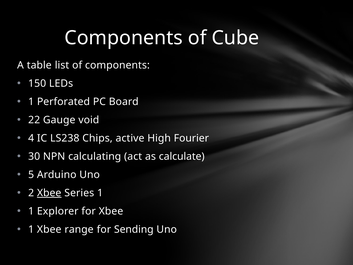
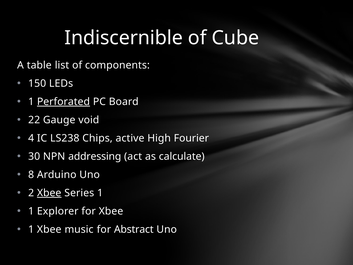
Components: Components -> Indiscernible (124, 38)
Perforated underline: none -> present (63, 102)
calculating: calculating -> addressing (95, 156)
5: 5 -> 8 (31, 175)
range: range -> music (79, 229)
Sending: Sending -> Abstract (134, 229)
